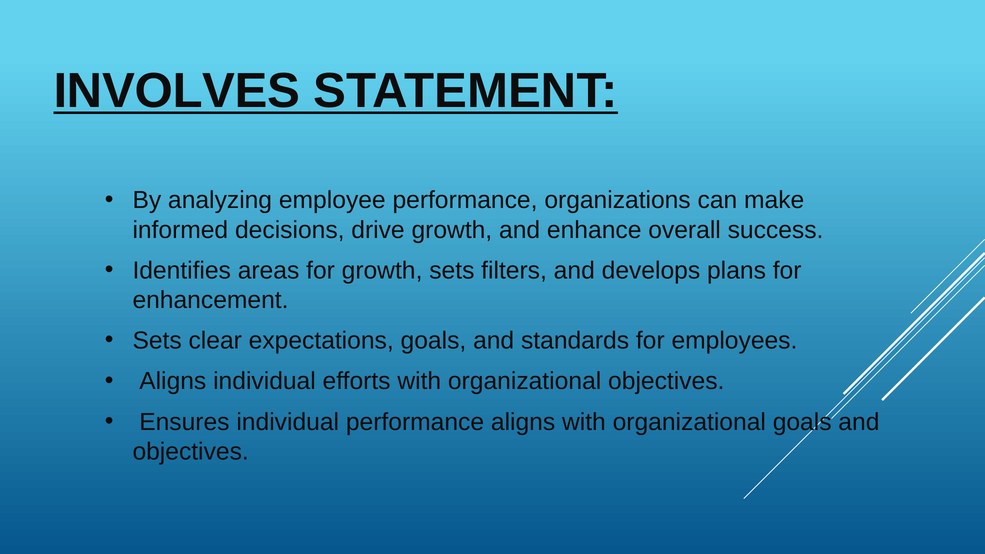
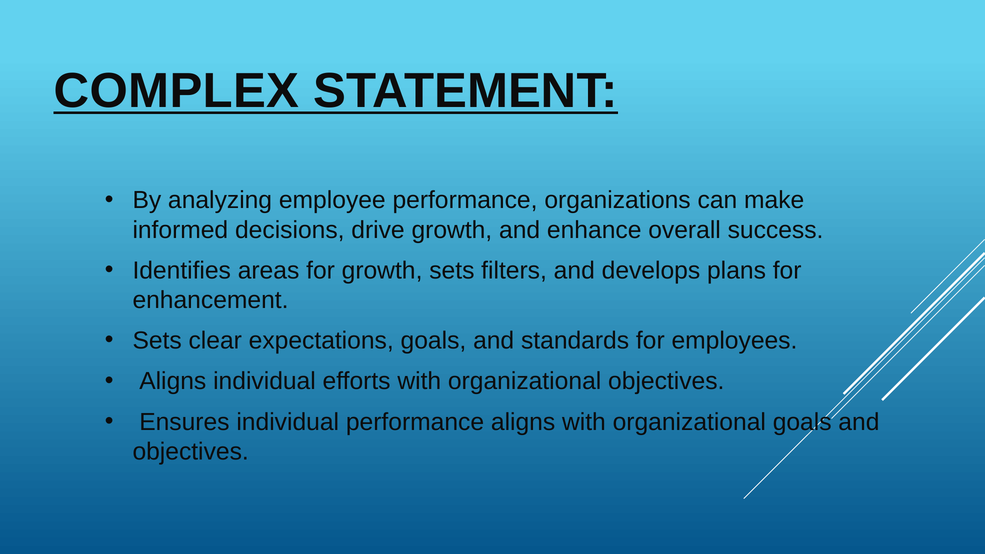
INVOLVES: INVOLVES -> COMPLEX (176, 91)
